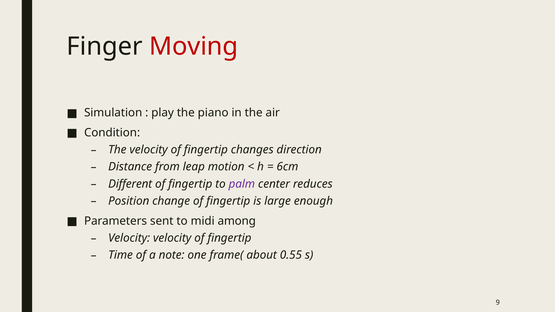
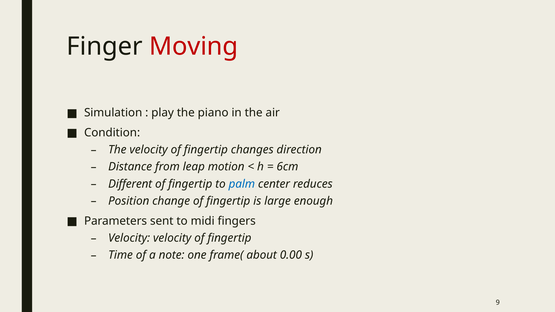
palm colour: purple -> blue (242, 184)
among: among -> fingers (237, 221)
0.55: 0.55 -> 0.00 (291, 255)
